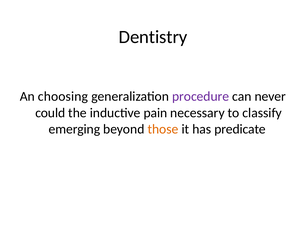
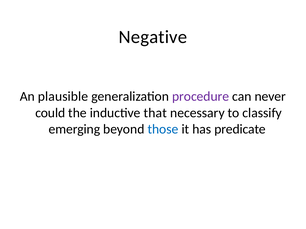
Dentistry: Dentistry -> Negative (153, 37)
choosing: choosing -> plausible (63, 97)
pain: pain -> that (155, 113)
those colour: orange -> blue (163, 129)
